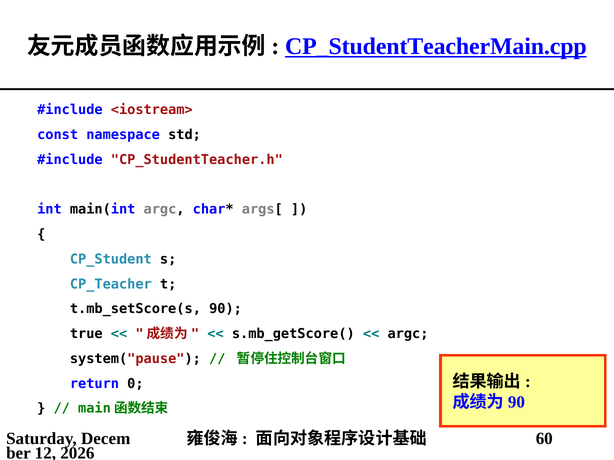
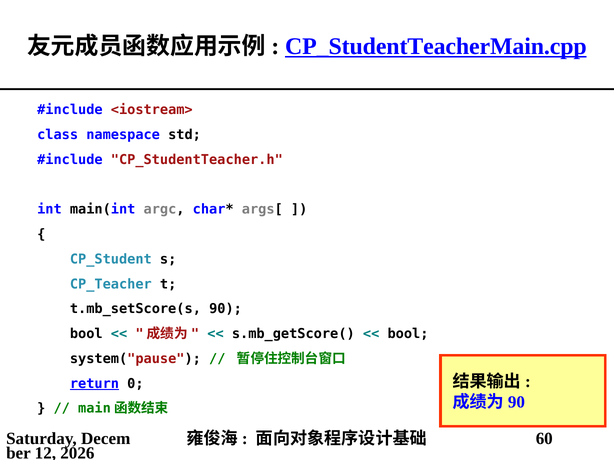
const: const -> class (58, 135)
true: true -> bool (86, 334)
argc: argc -> bool (408, 334)
return underline: none -> present (94, 384)
